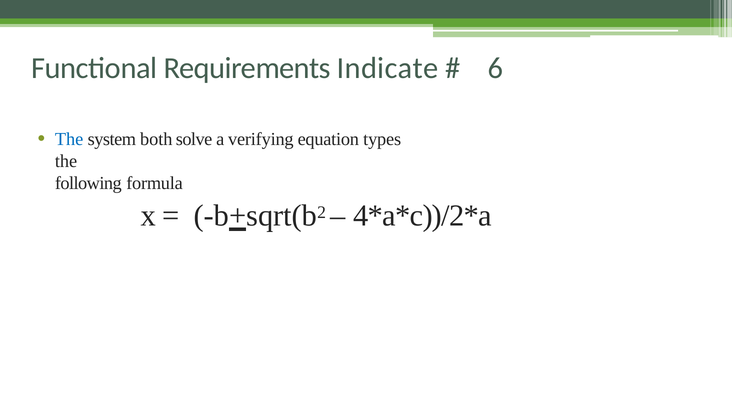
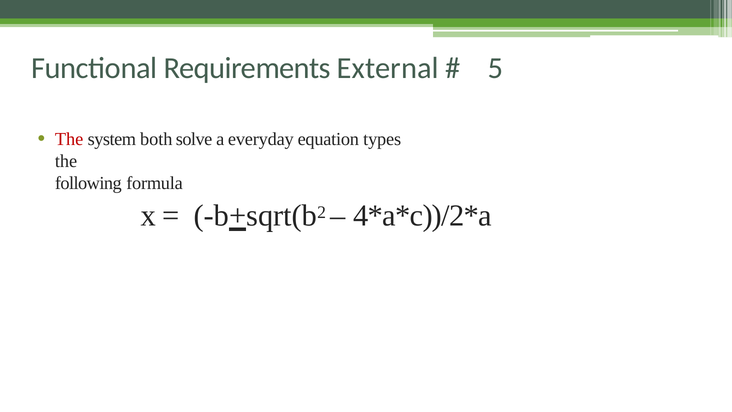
Indicate: Indicate -> External (388, 68)
6: 6 -> 5 (496, 68)
The colour: blue -> red (69, 139)
verifying: verifying -> everyday (261, 139)
